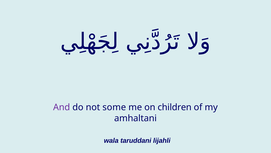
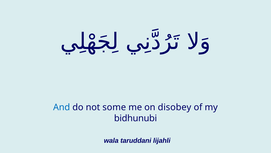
And colour: purple -> blue (62, 107)
children: children -> disobey (175, 107)
amhaltani: amhaltani -> bidhunubi (136, 118)
